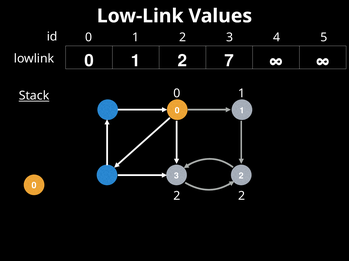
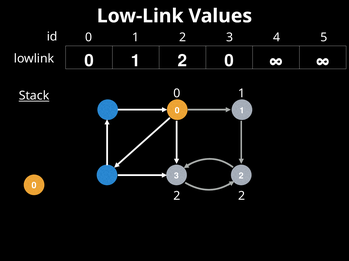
1 2 7: 7 -> 0 (229, 61)
